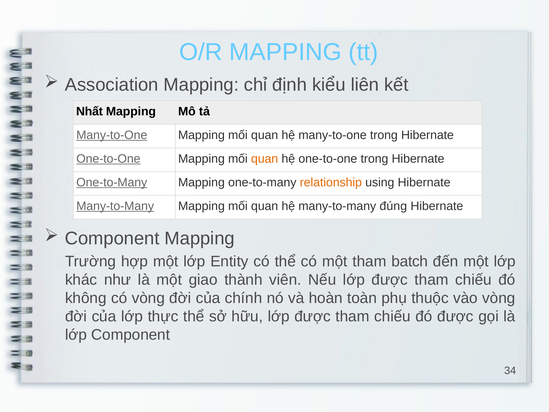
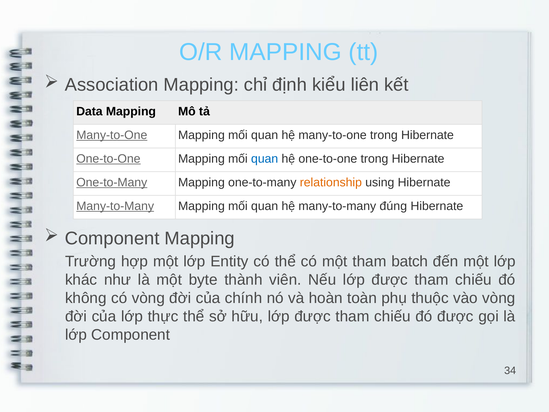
Nhất: Nhất -> Data (89, 111)
quan colour: orange -> blue (265, 159)
giao: giao -> byte (203, 280)
